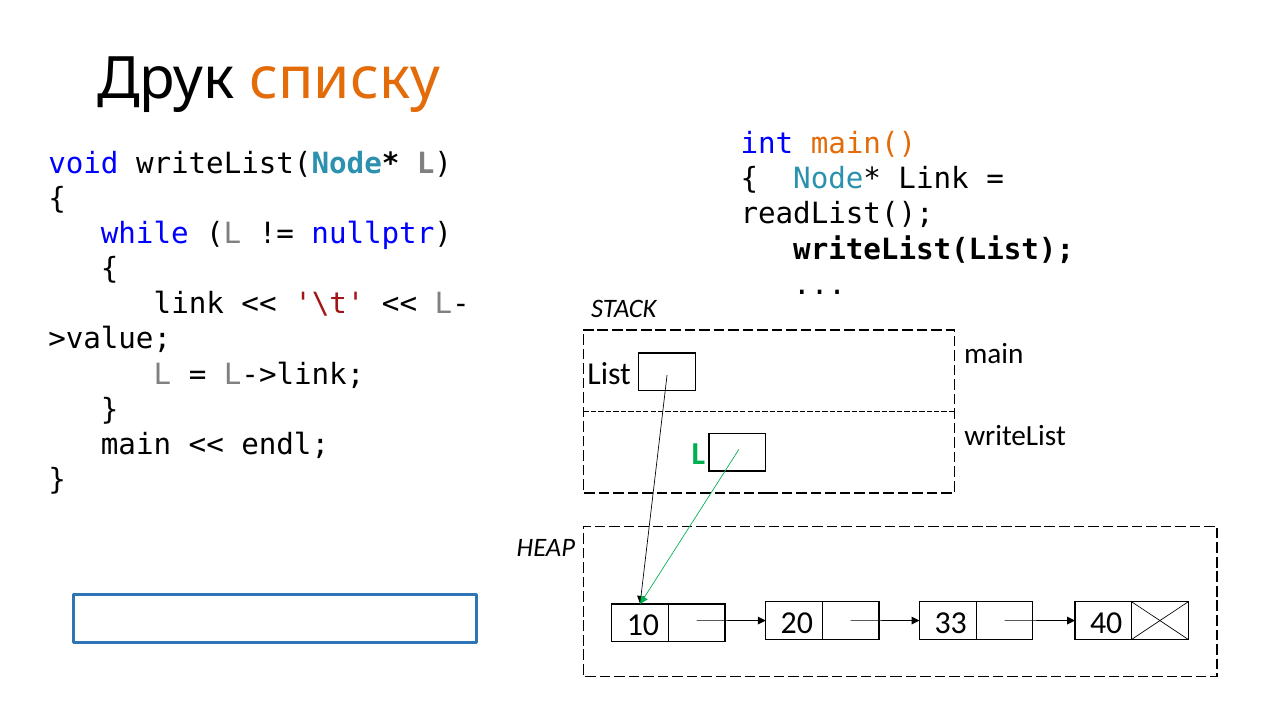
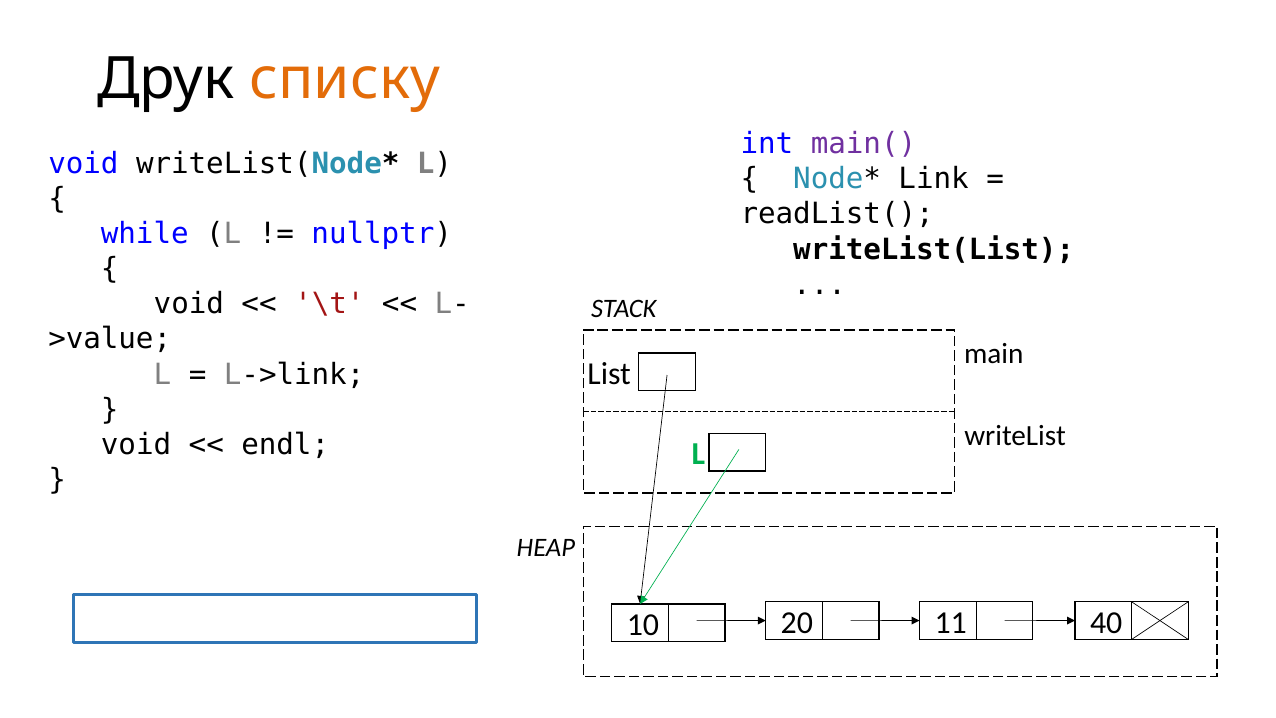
main( colour: orange -> purple (864, 144)
link: link -> void (189, 304)
main: main -> void (136, 444)
33: 33 -> 11 (951, 623)
